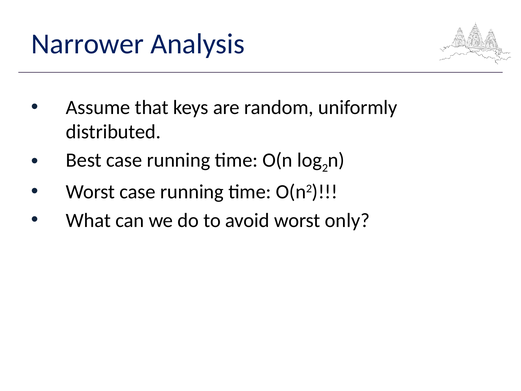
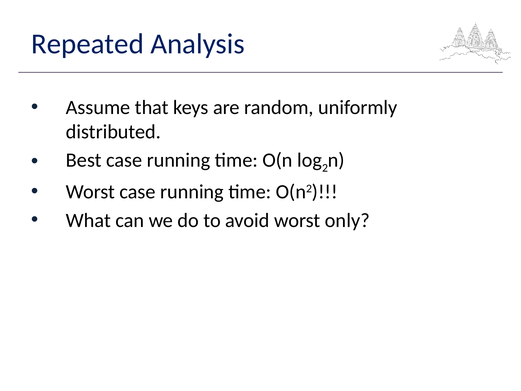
Narrower: Narrower -> Repeated (88, 44)
